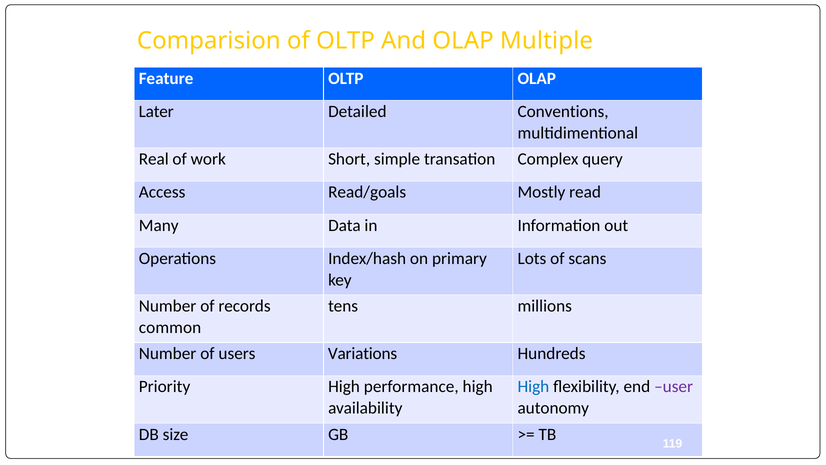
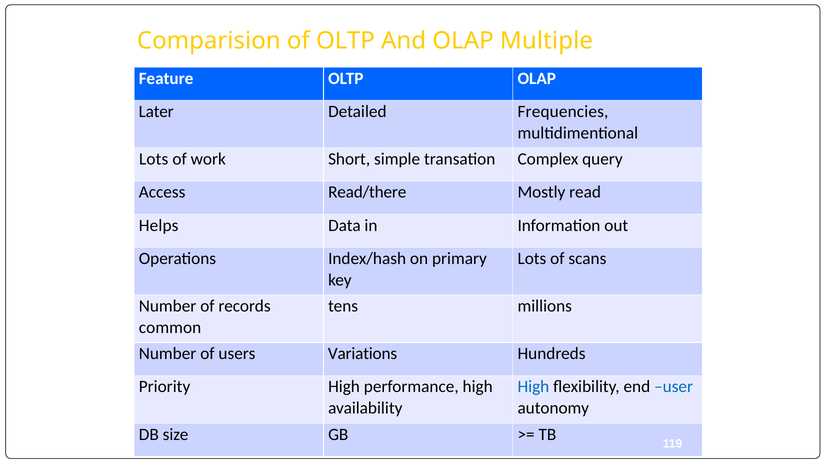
Conventions: Conventions -> Frequencies (563, 111)
Real: Real -> Lots (154, 159)
Read/goals: Read/goals -> Read/there (367, 192)
Many: Many -> Helps (159, 225)
user colour: purple -> blue (674, 386)
